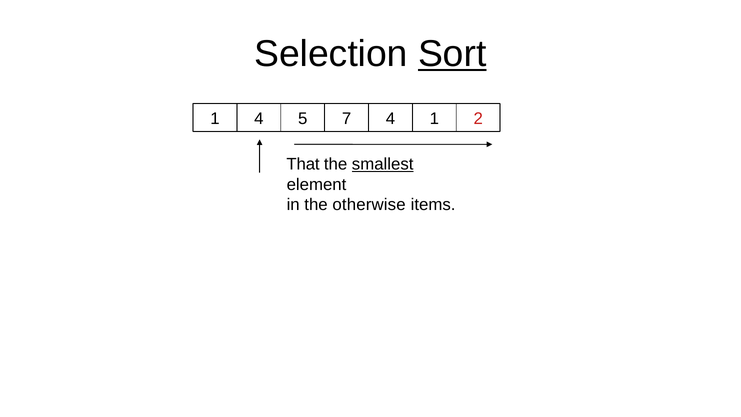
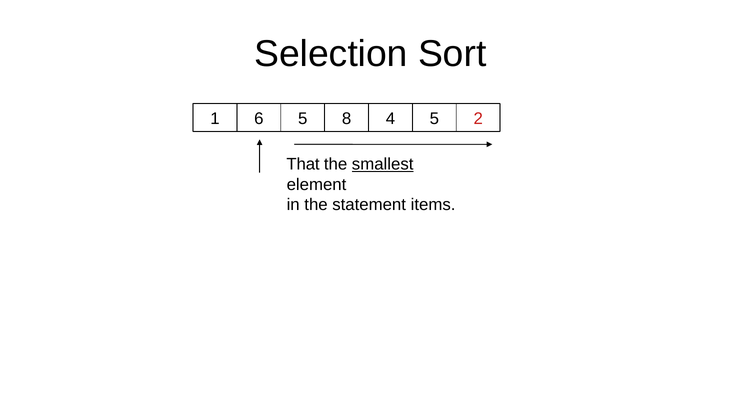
Sort underline: present -> none (452, 54)
1 4: 4 -> 6 (259, 119)
7: 7 -> 8 (347, 119)
4 1: 1 -> 5 (434, 119)
otherwise: otherwise -> statement (369, 205)
